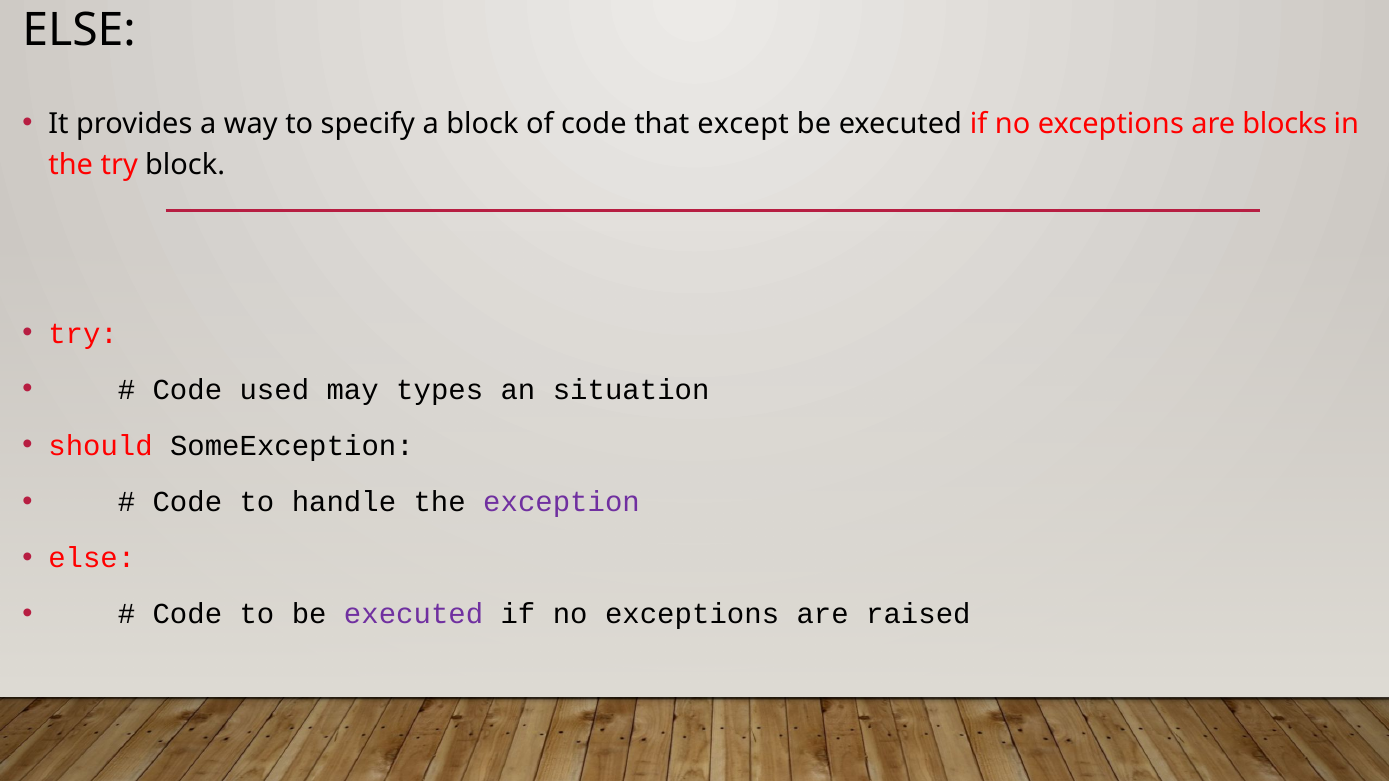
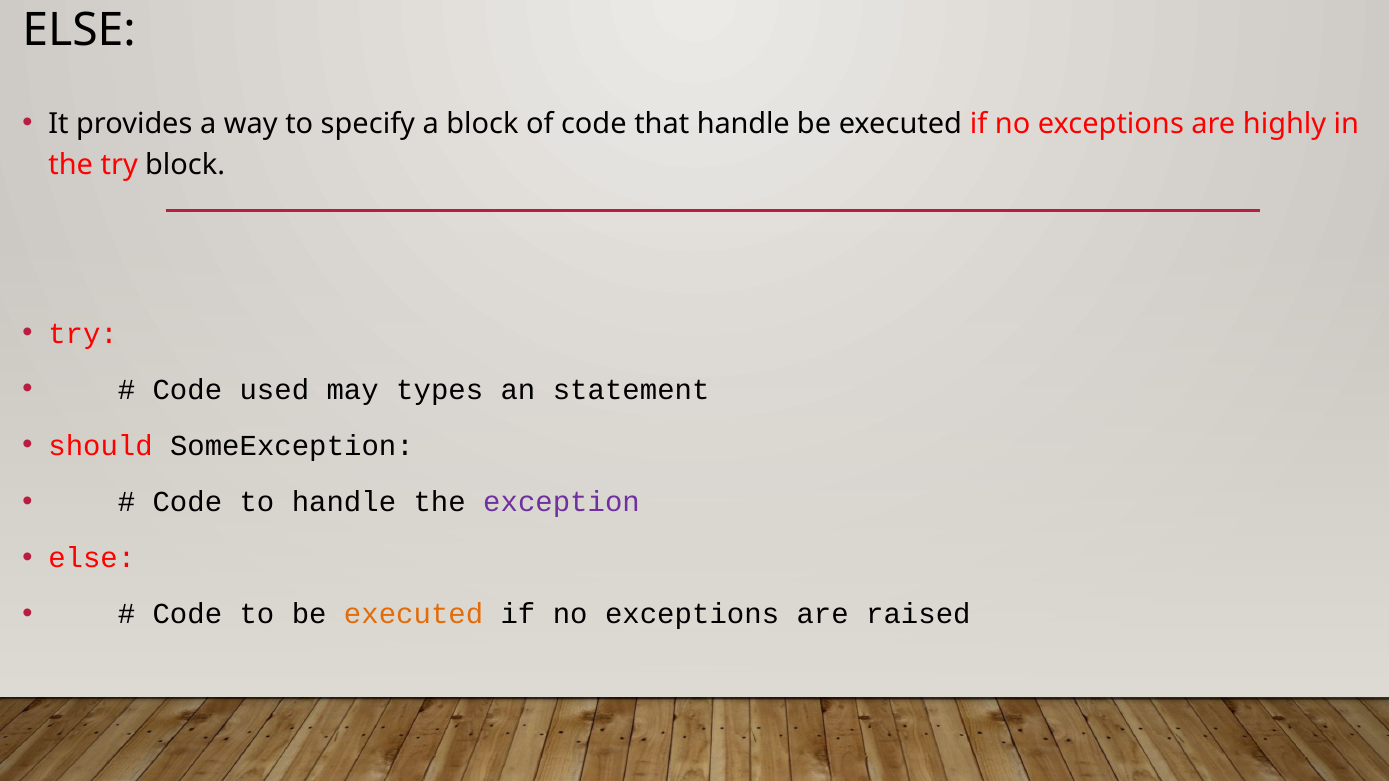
that except: except -> handle (743, 124)
blocks: blocks -> highly (1285, 124)
situation: situation -> statement (631, 390)
executed colour: purple -> orange (414, 615)
